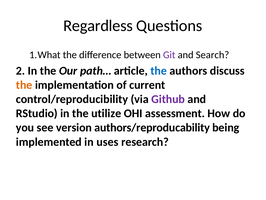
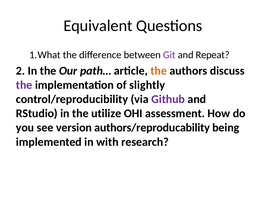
Regardless: Regardless -> Equivalent (98, 26)
Search: Search -> Repeat (213, 55)
the colour: blue -> orange (159, 71)
the colour: orange -> purple (24, 85)
current: current -> slightly (147, 85)
uses: uses -> with (107, 142)
